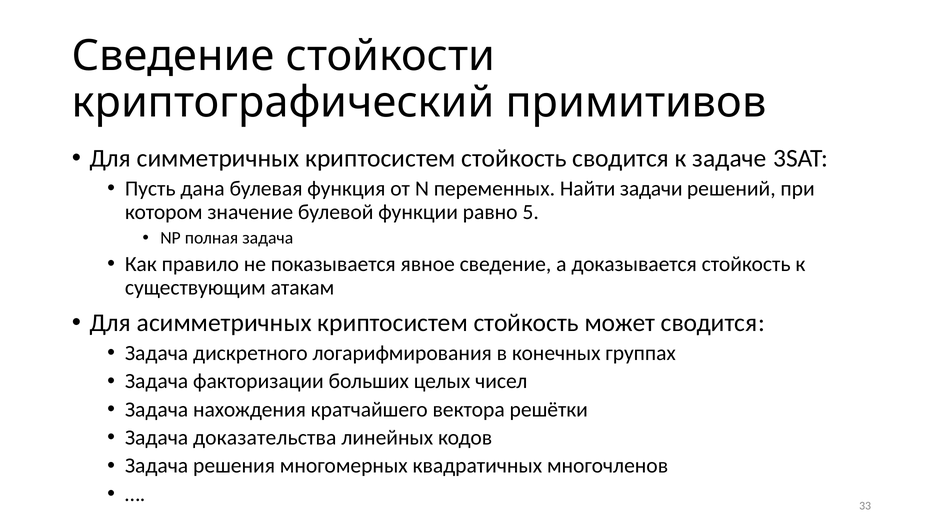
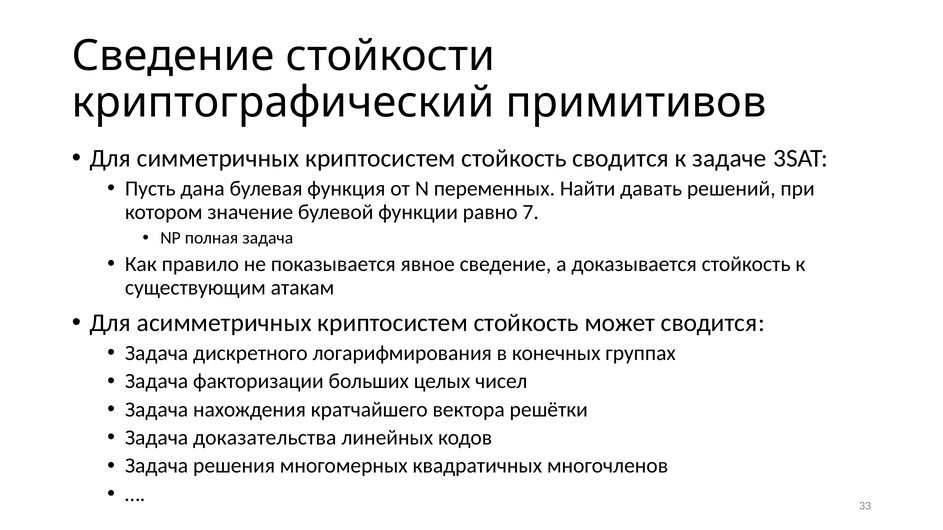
задачи: задачи -> давать (651, 189)
5: 5 -> 7 (531, 212)
